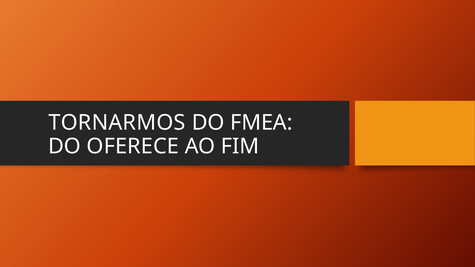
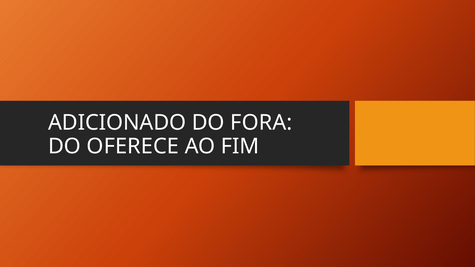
TORNARMOS: TORNARMOS -> ADICIONADO (117, 123)
FMEA: FMEA -> FORA (261, 123)
